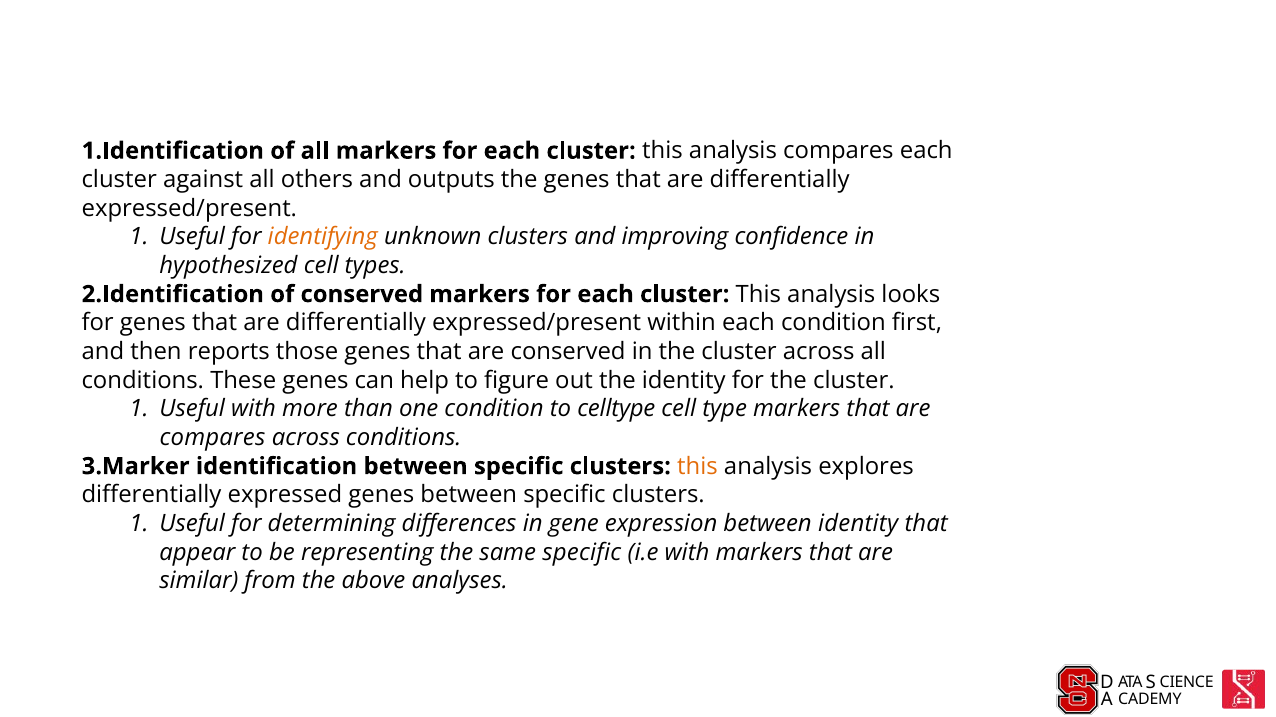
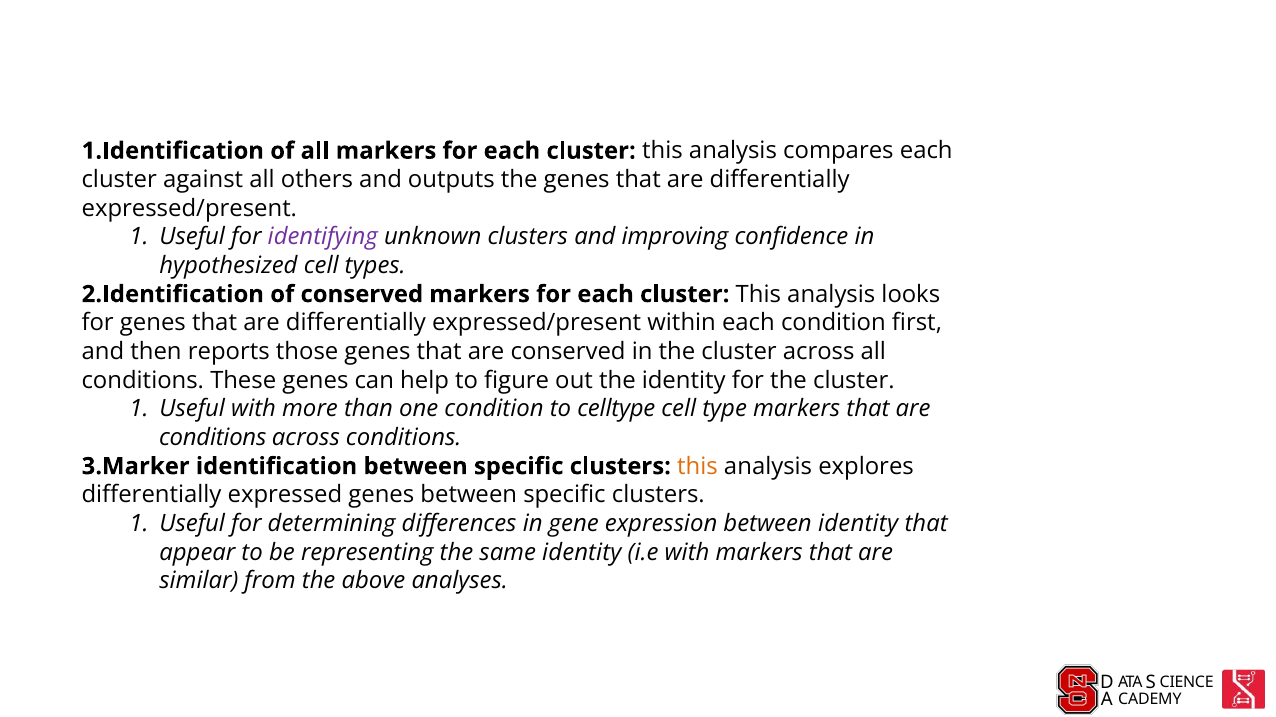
identifying colour: orange -> purple (323, 237)
compares: compares -> conditions (213, 438)
same specific: specific -> identity (582, 553)
